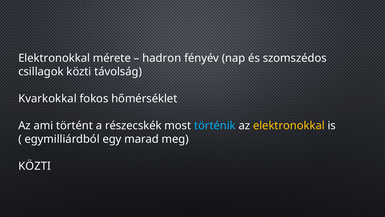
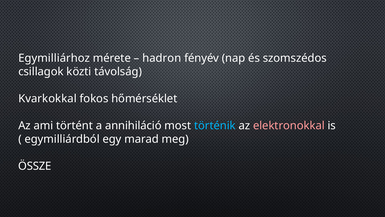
Elektronokkal: Elektronokkal -> Egymilliárhoz (54, 58)
részecskék: részecskék -> annihiláció (133, 125)
elektronokkal colour: yellow -> pink (289, 125)
KÖZTI: KÖZTI -> ÖSSZE (35, 166)
